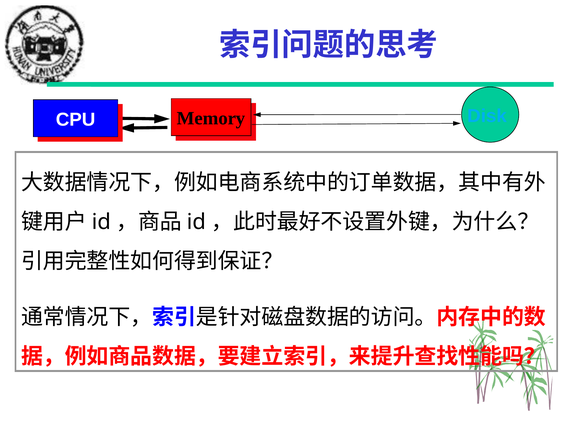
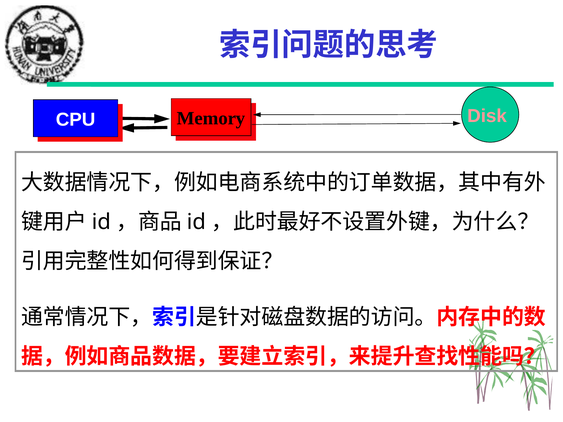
Disk colour: light blue -> pink (487, 116)
